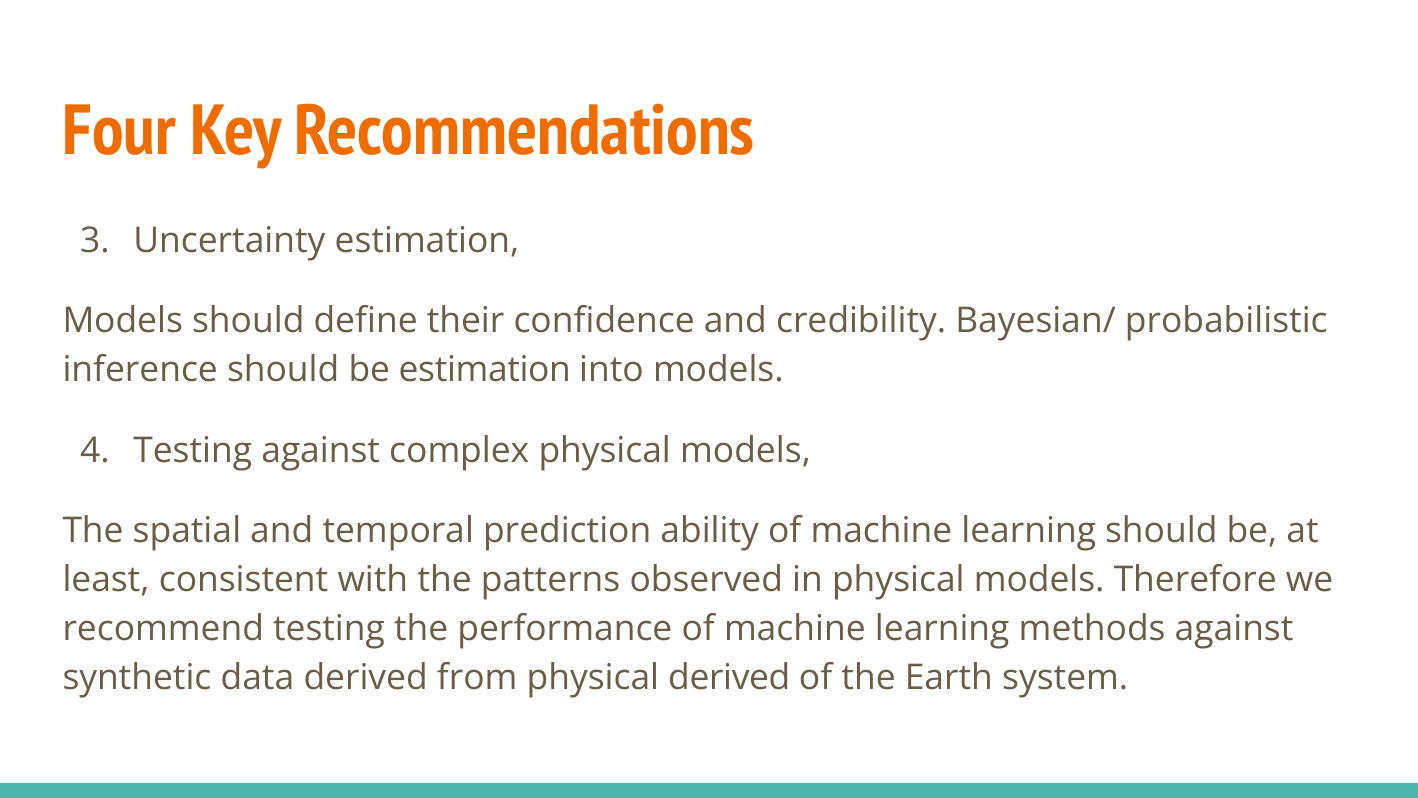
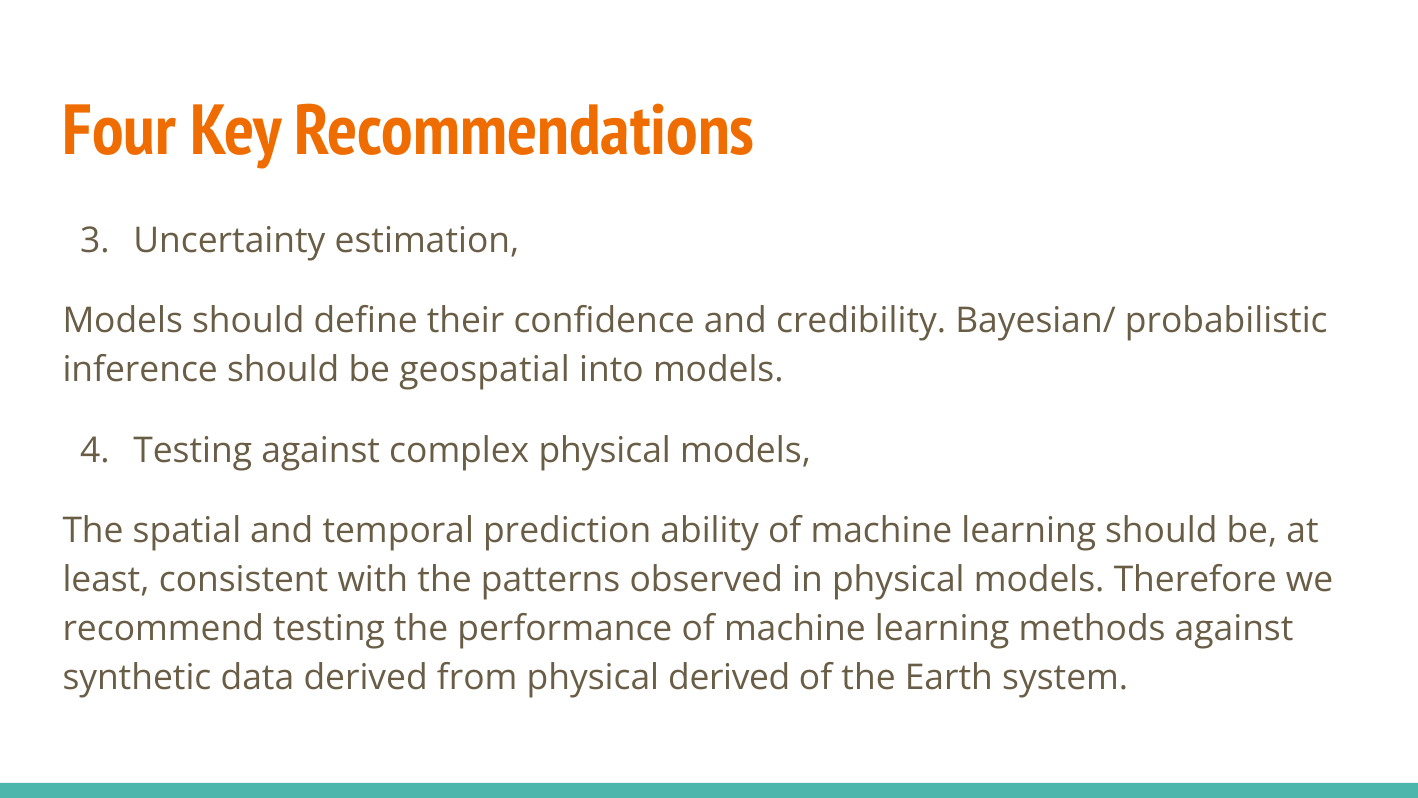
be estimation: estimation -> geospatial (485, 370)
